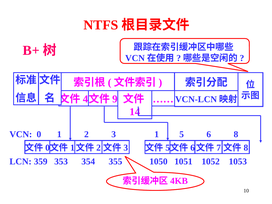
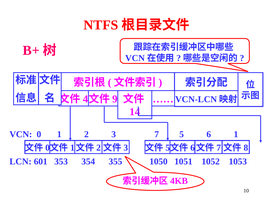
3 1: 1 -> 7 (157, 134)
6 8: 8 -> 1 (236, 134)
359: 359 -> 601 (41, 162)
